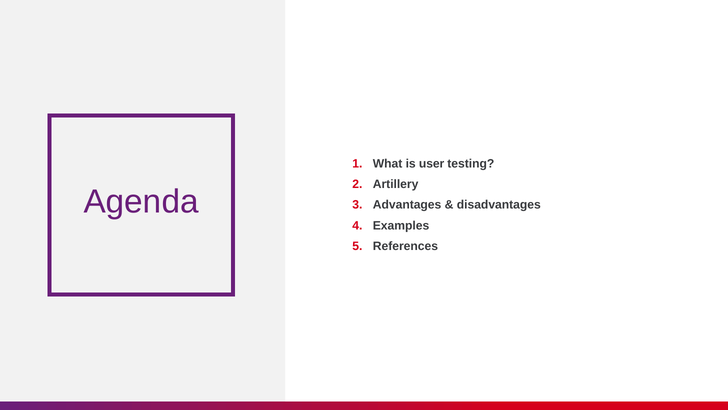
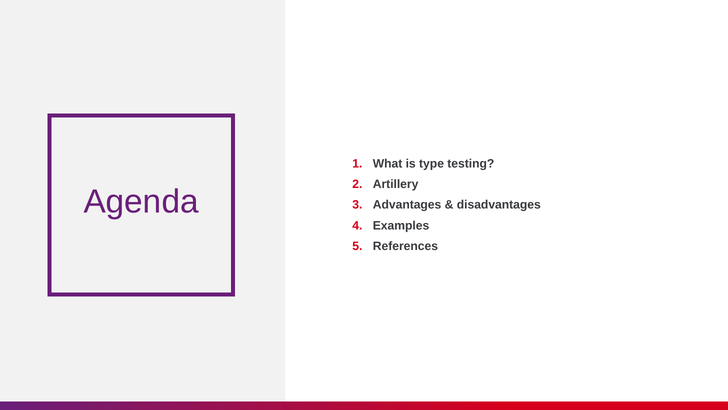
user: user -> type (432, 163)
